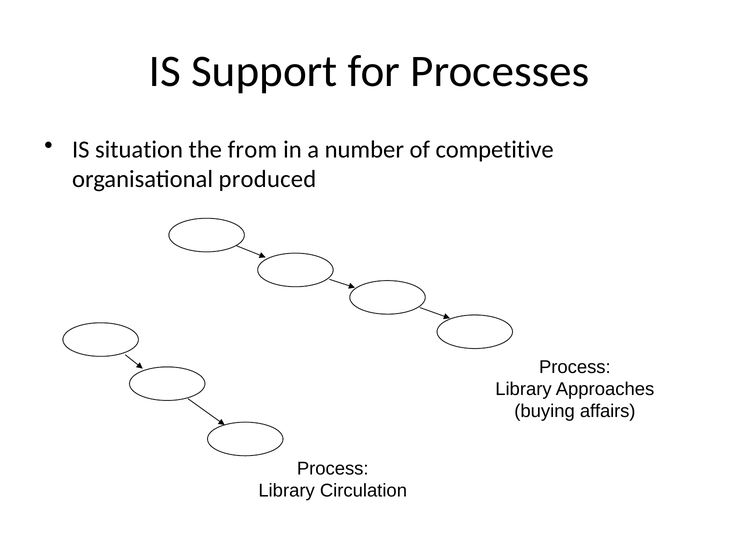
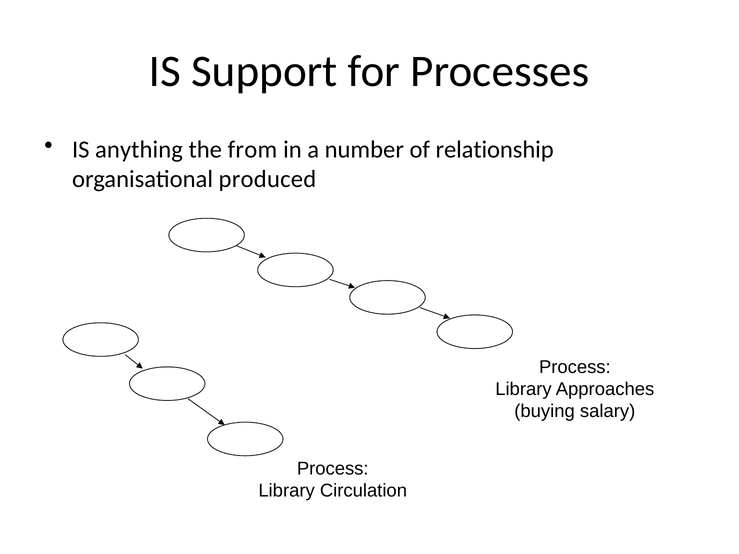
situation: situation -> anything (139, 150)
competitive: competitive -> relationship (495, 150)
affairs: affairs -> salary (608, 411)
